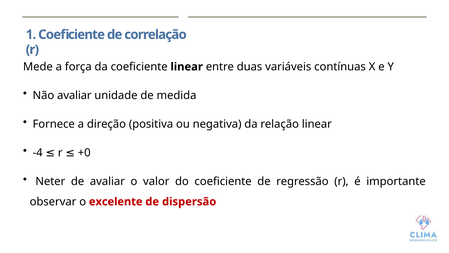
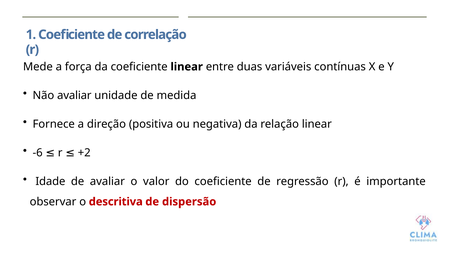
-4: -4 -> -6 (38, 153)
+0: +0 -> +2 (84, 153)
Neter: Neter -> Idade (50, 181)
excelente: excelente -> descritiva (116, 201)
